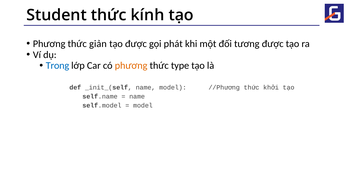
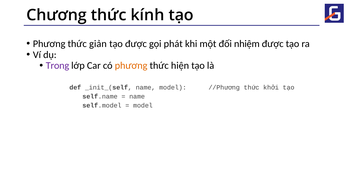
Student: Student -> Chương (57, 15)
tương: tương -> nhiệm (247, 44)
Trong colour: blue -> purple (57, 66)
type: type -> hiện (180, 66)
